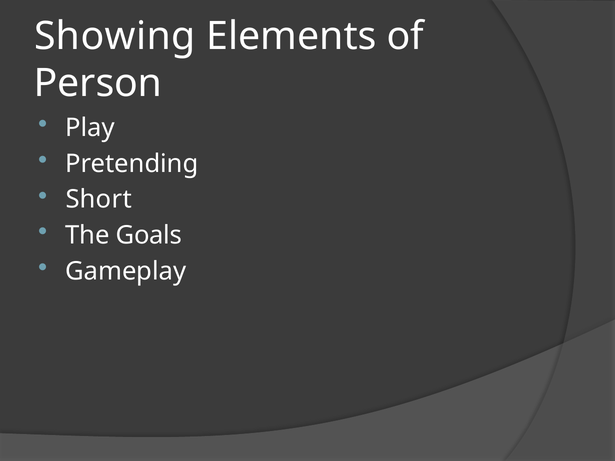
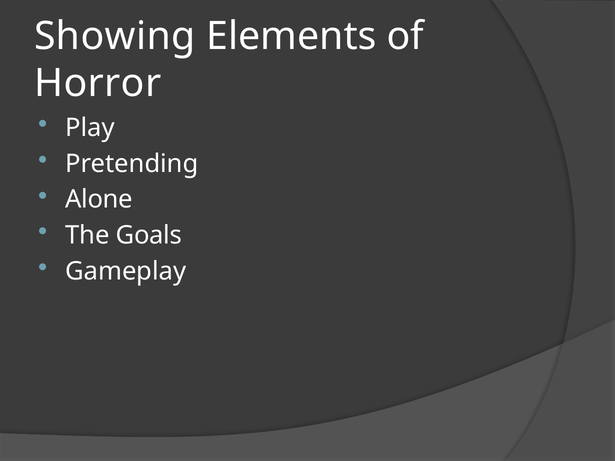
Person: Person -> Horror (98, 83)
Short: Short -> Alone (99, 200)
